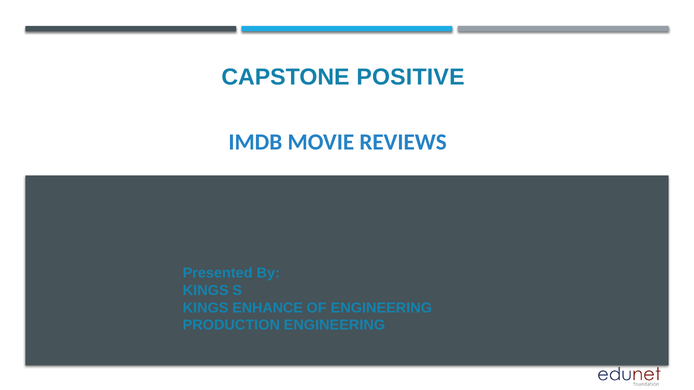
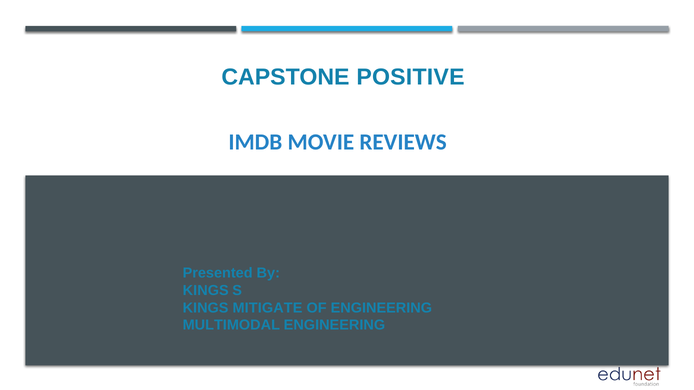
ENHANCE: ENHANCE -> MITIGATE (267, 308)
PRODUCTION: PRODUCTION -> MULTIMODAL (231, 325)
